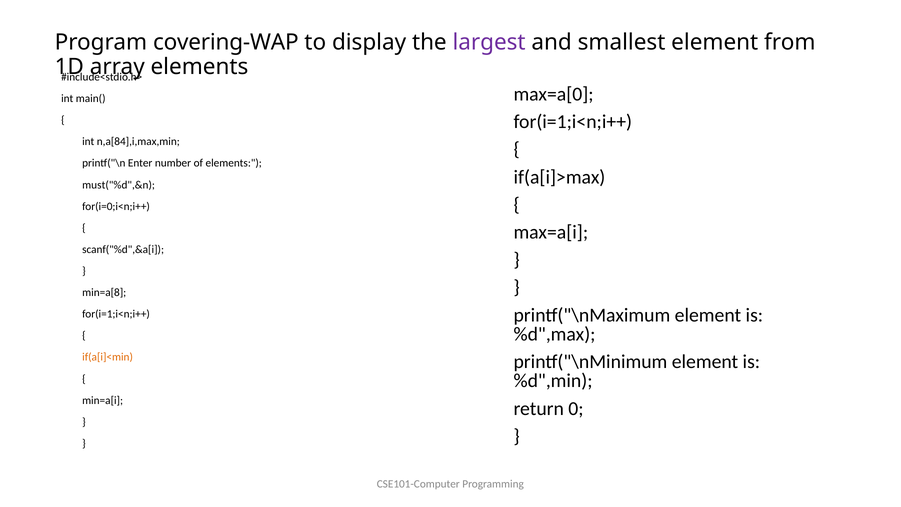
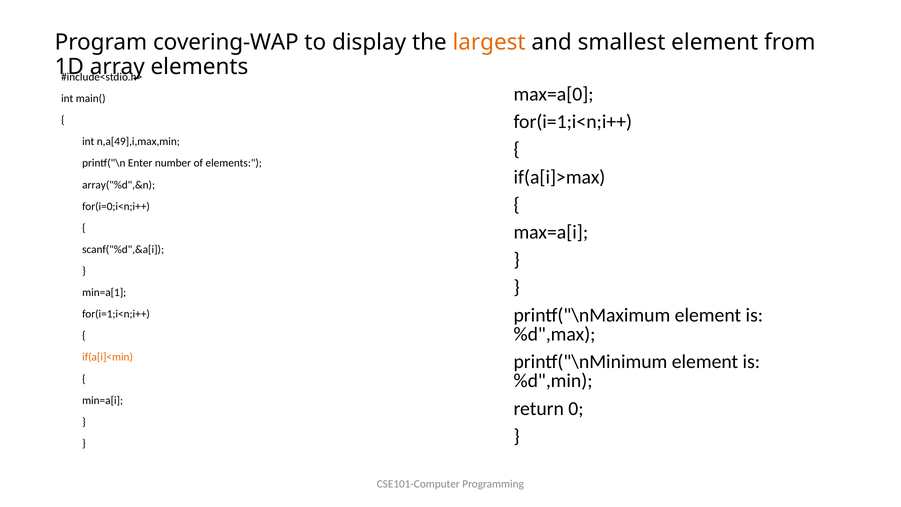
largest colour: purple -> orange (489, 42)
n,a[84],i,max,min: n,a[84],i,max,min -> n,a[49],i,max,min (138, 142)
must("%d",&n: must("%d",&n -> array("%d",&n (119, 185)
min=a[8: min=a[8 -> min=a[1 (104, 292)
